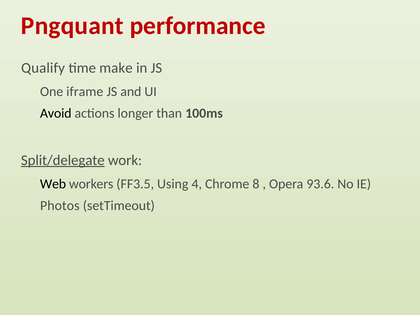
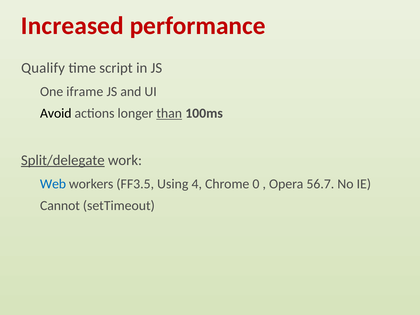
Pngquant: Pngquant -> Increased (72, 26)
make: make -> script (116, 68)
than underline: none -> present (169, 113)
Web colour: black -> blue (53, 184)
8: 8 -> 0 (256, 184)
93.6: 93.6 -> 56.7 (320, 184)
Photos: Photos -> Cannot (60, 206)
